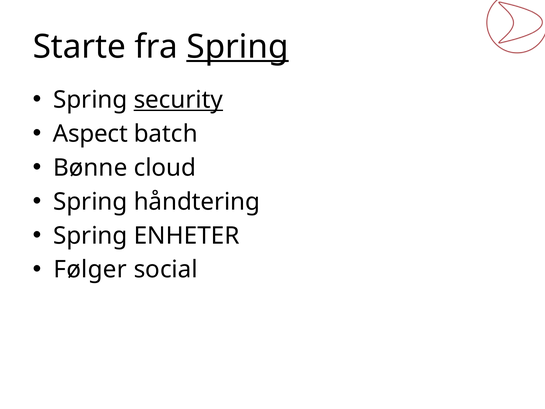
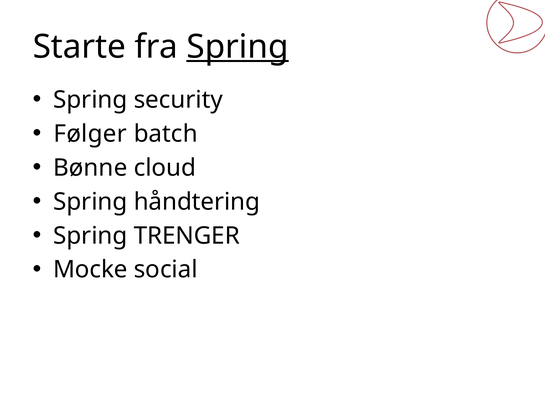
security underline: present -> none (178, 100)
Aspect: Aspect -> Følger (90, 134)
ENHETER: ENHETER -> TRENGER (187, 236)
Følger: Følger -> Mocke (90, 269)
